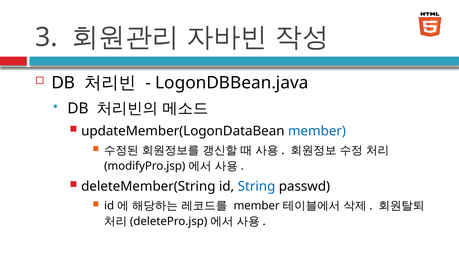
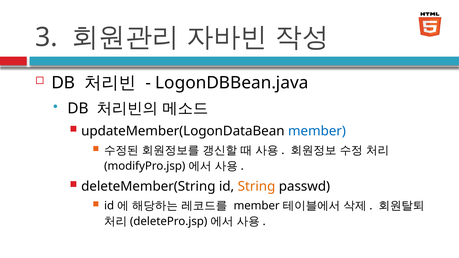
String colour: blue -> orange (257, 186)
